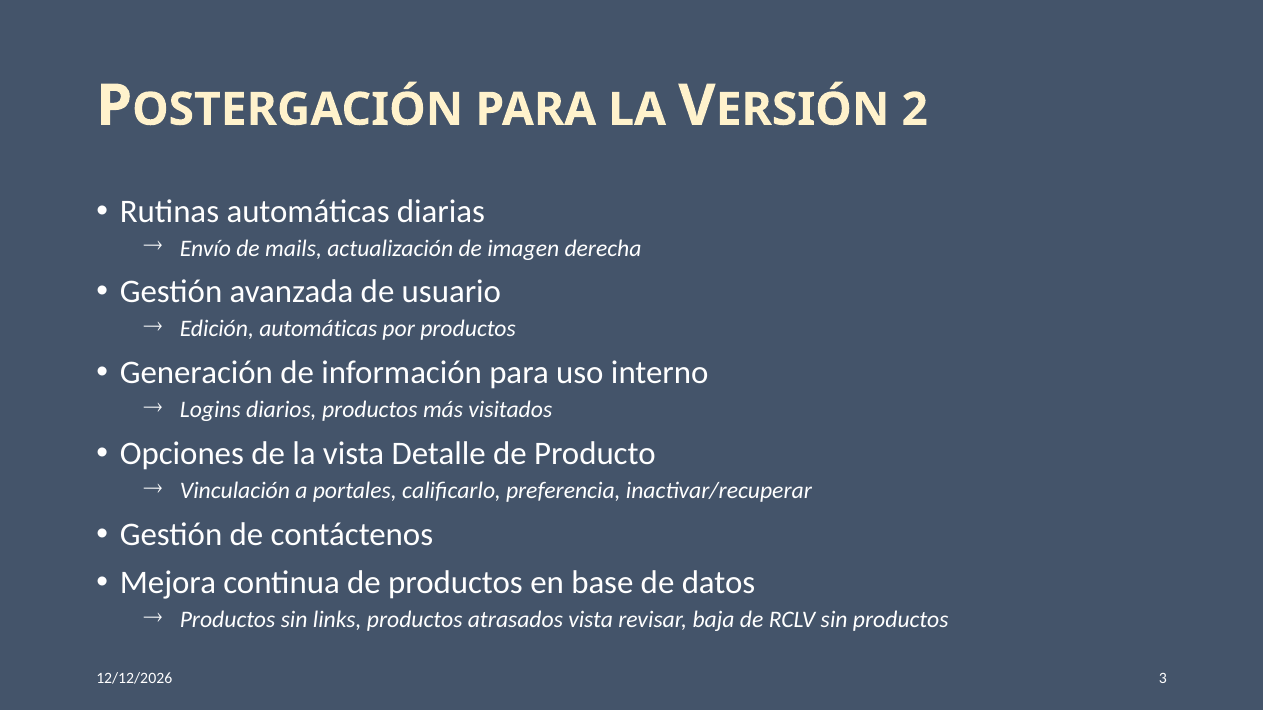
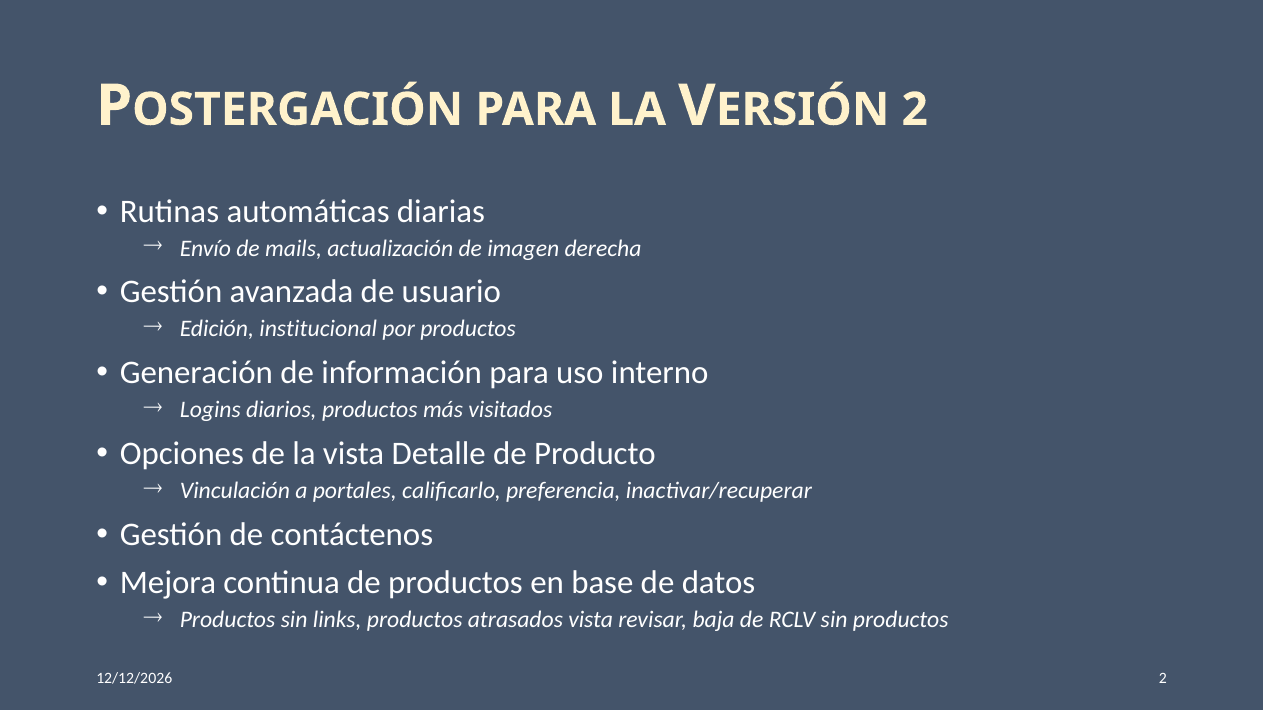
Edición automáticas: automáticas -> institucional (318, 329)
3: 3 -> 2 (1163, 678)
